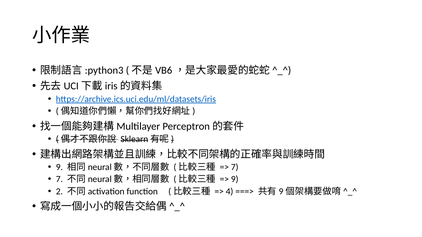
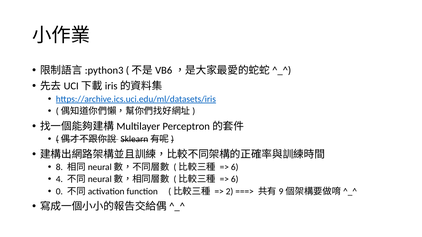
9: 9 -> 8 (59, 167)
7: 7 -> 6 (235, 167)
7: 7 -> 4 (59, 179)
9: 9 -> 6 (235, 179)
2: 2 -> 0 (59, 192)
4: 4 -> 2 (230, 192)
